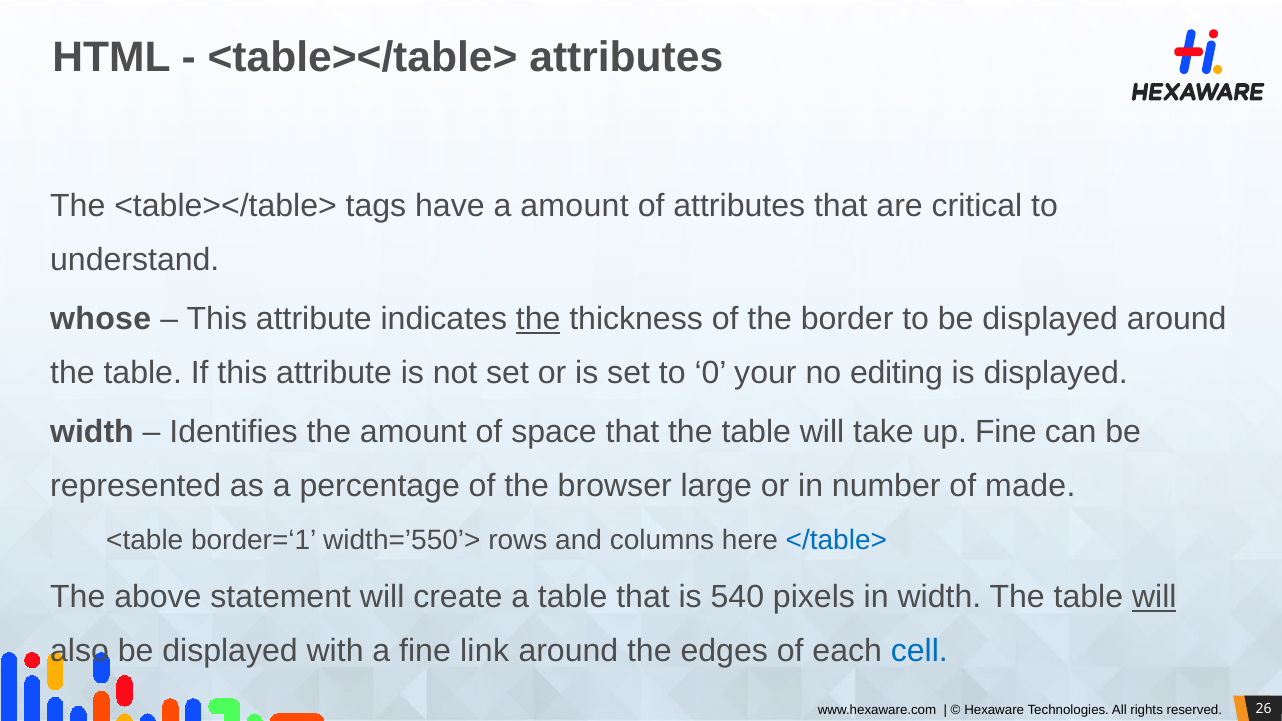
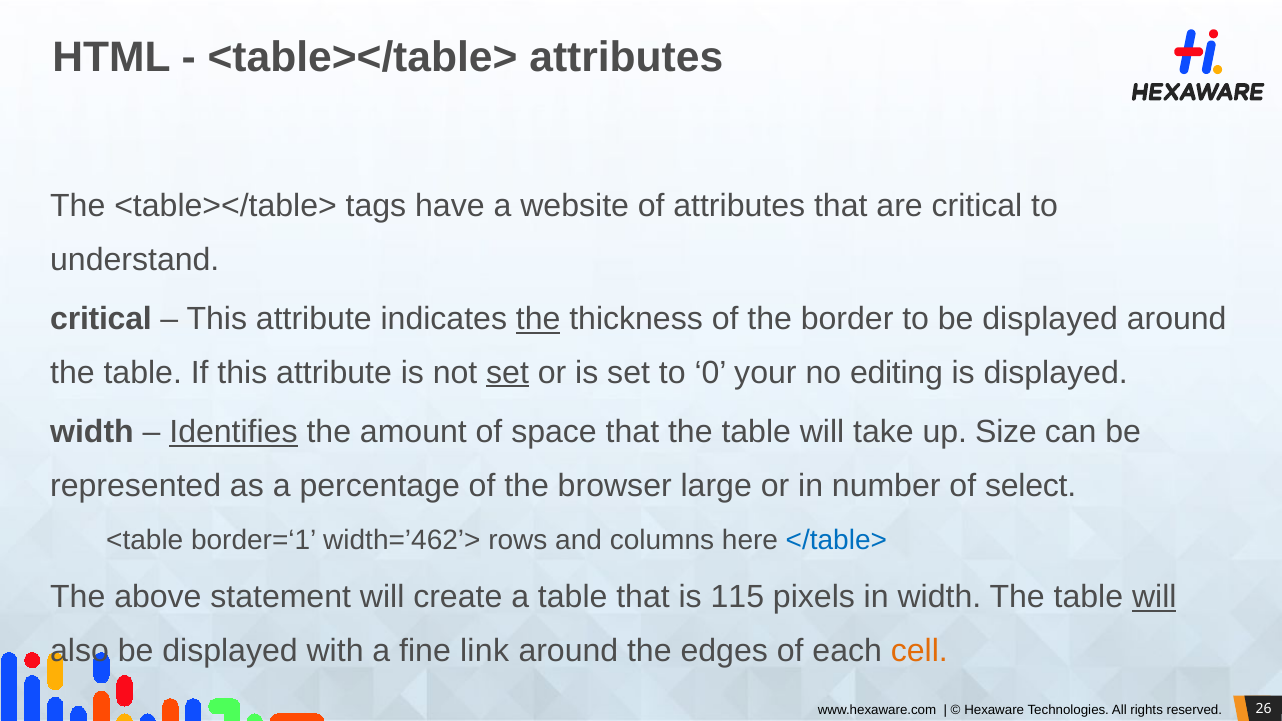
a amount: amount -> website (575, 206)
whose: whose -> critical (101, 319)
set underline: none -> present (508, 373)
Identifies underline: none -> present (233, 432)
up Fine: Fine -> Size (1006, 432)
made: made -> select (1031, 486)
width=’550’>: width=’550’> -> width=’462’> (402, 540)
540: 540 -> 115 (737, 597)
cell colour: blue -> orange (919, 651)
